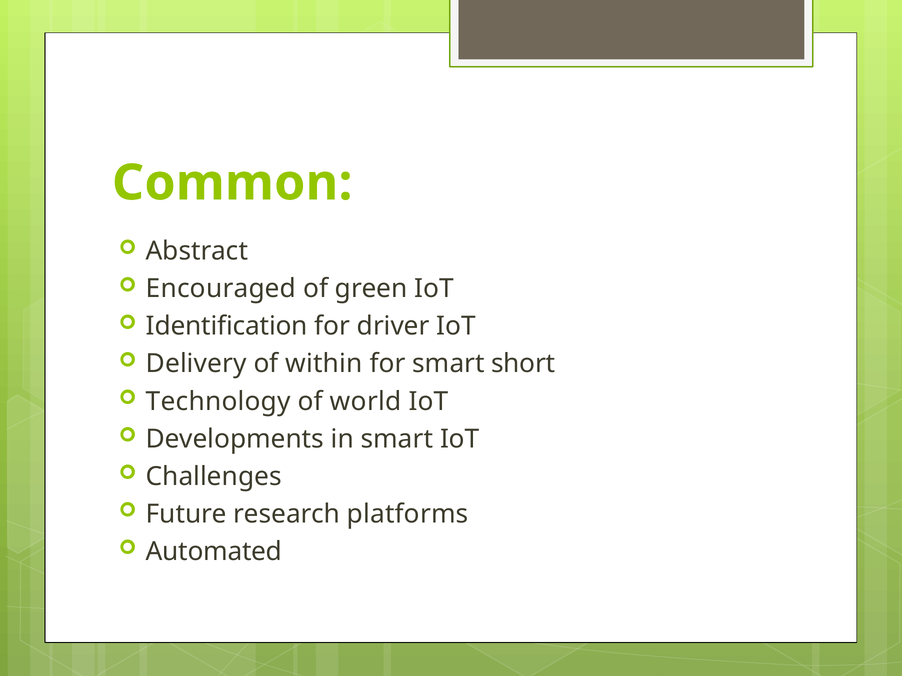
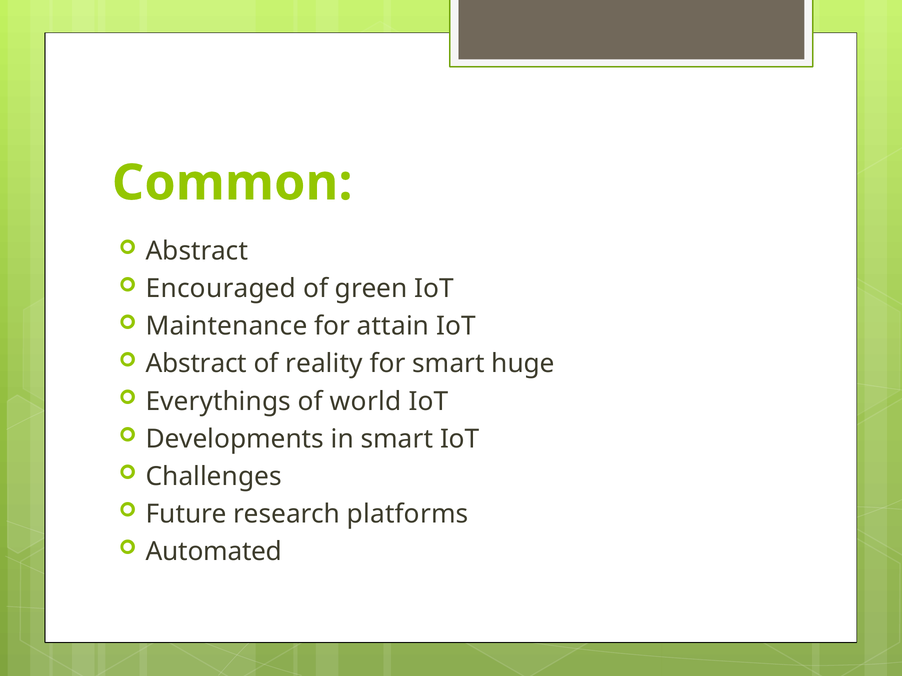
Identification: Identification -> Maintenance (227, 327)
driver: driver -> attain (393, 327)
Delivery: Delivery -> Abstract (196, 364)
within: within -> reality (324, 364)
short: short -> huge (523, 364)
Technology: Technology -> Everythings (218, 402)
